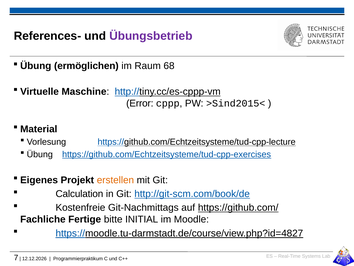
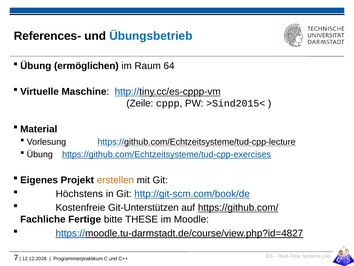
Übungsbetrieb colour: purple -> blue (151, 36)
68: 68 -> 64 (169, 66)
Error: Error -> Zeile (140, 103)
Calculation: Calculation -> Höchstens (79, 193)
Git-Nachmittags: Git-Nachmittags -> Git-Unterstützen (143, 207)
INITIAL: INITIAL -> THESE (142, 219)
